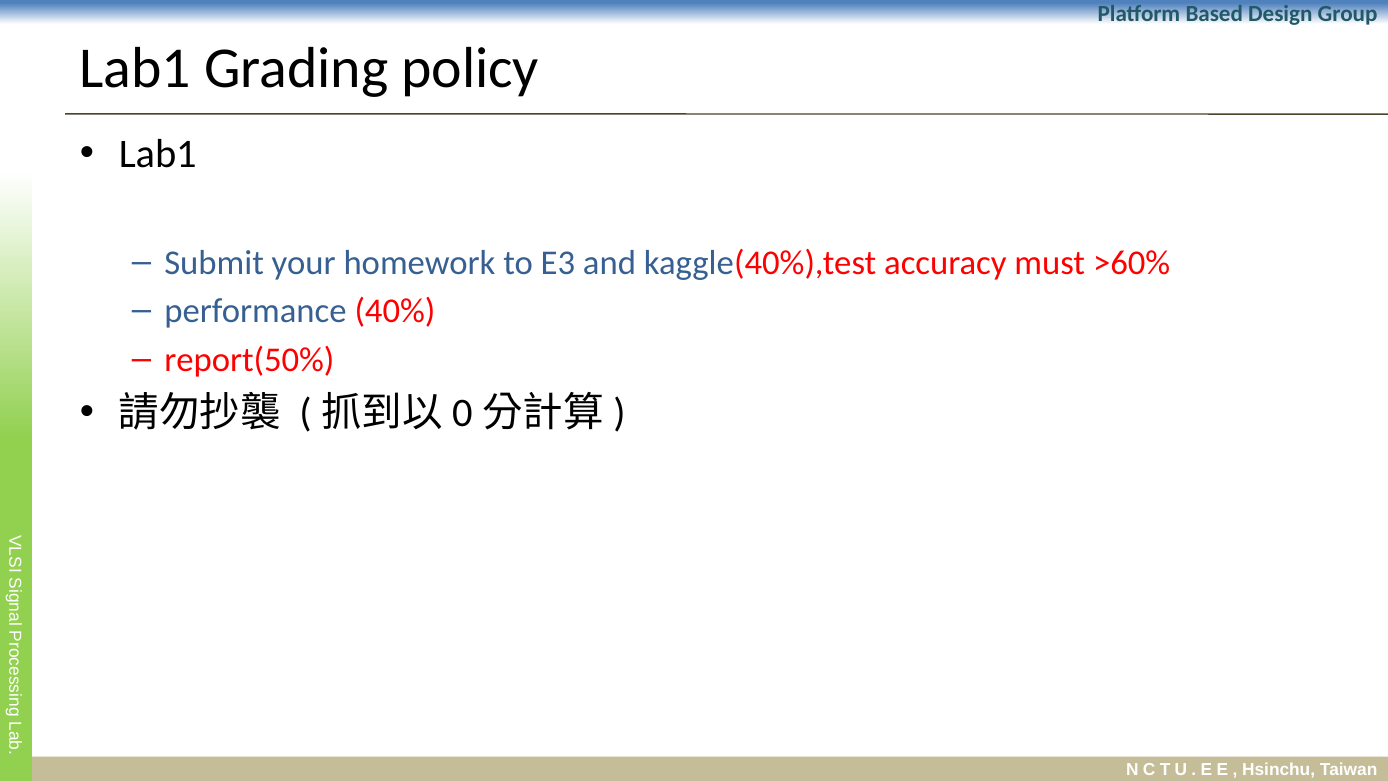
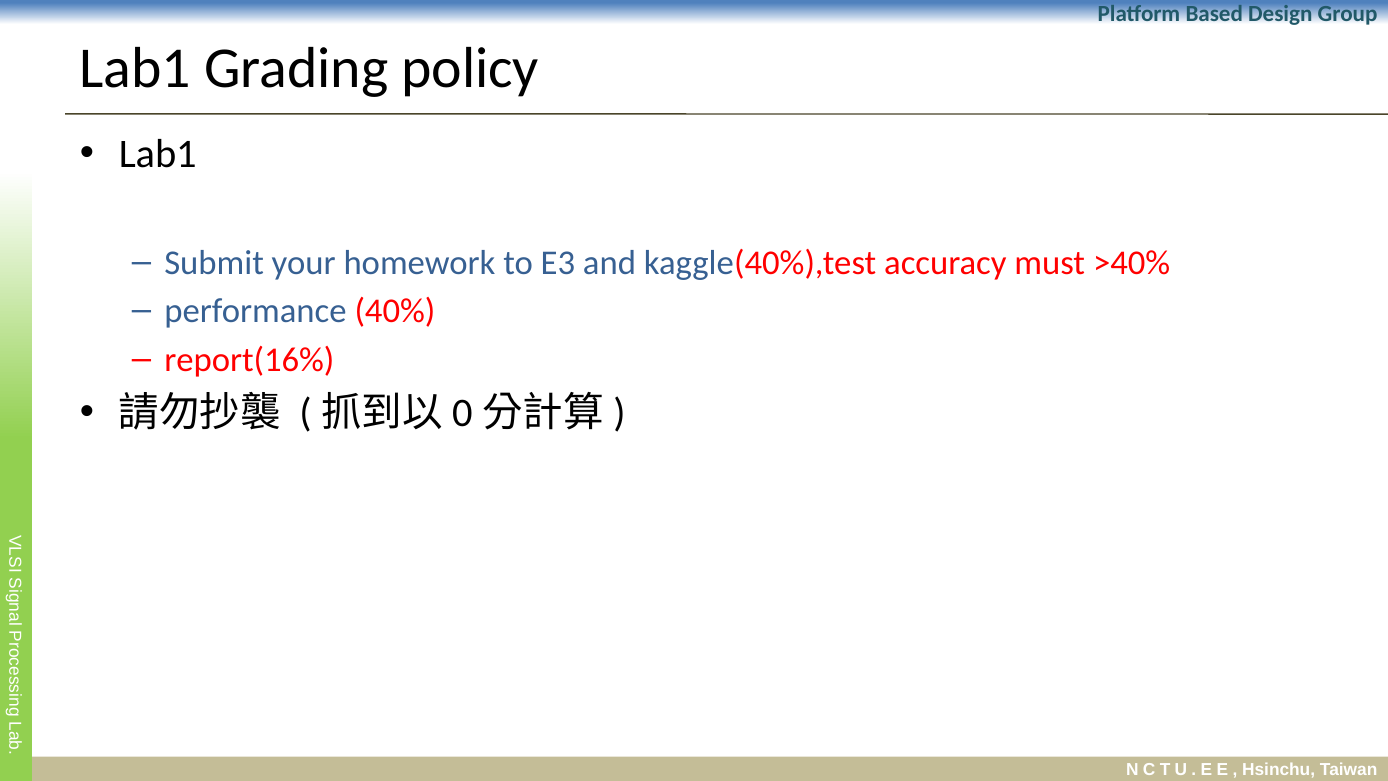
>60%: >60% -> >40% (1132, 263)
report(50%: report(50% -> report(16% (249, 360)
